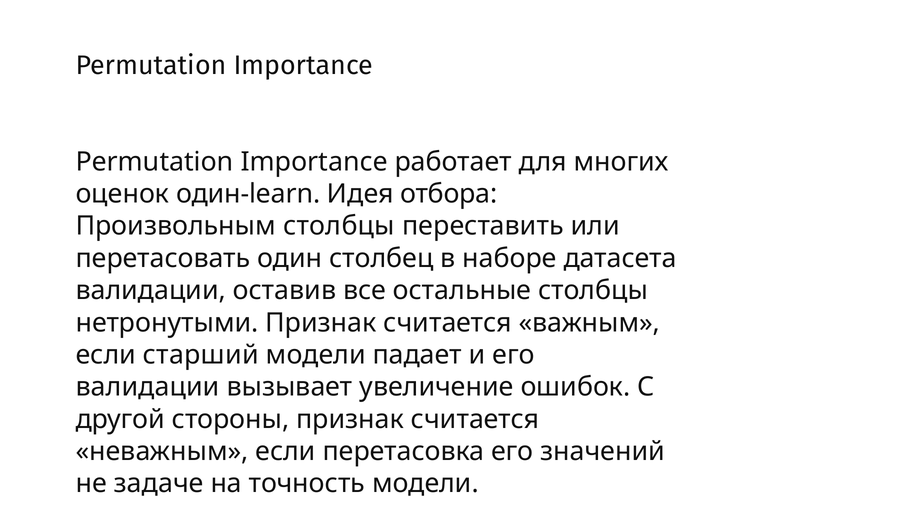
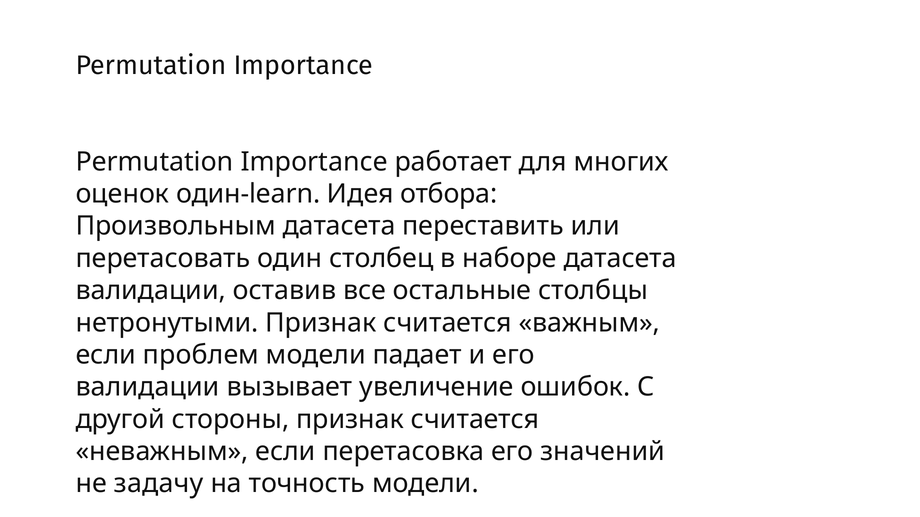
Произвольным столбцы: столбцы -> датасета (339, 226)
старший: старший -> проблем (201, 355)
задаче: задаче -> задачу (159, 484)
